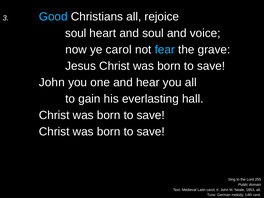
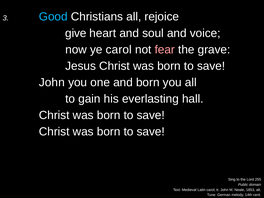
soul: soul -> give (76, 33)
fear colour: light blue -> pink (165, 50)
and hear: hear -> born (148, 82)
